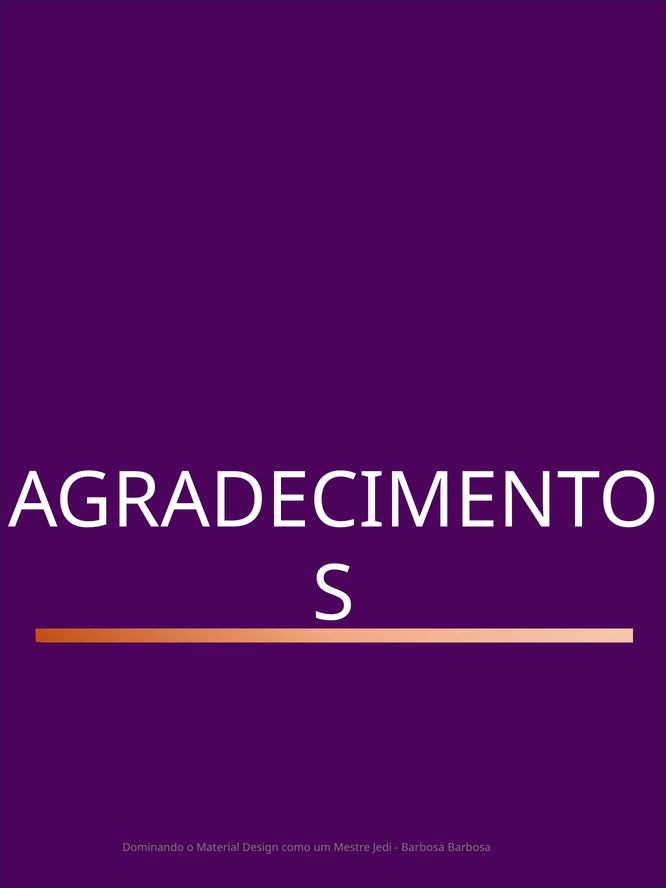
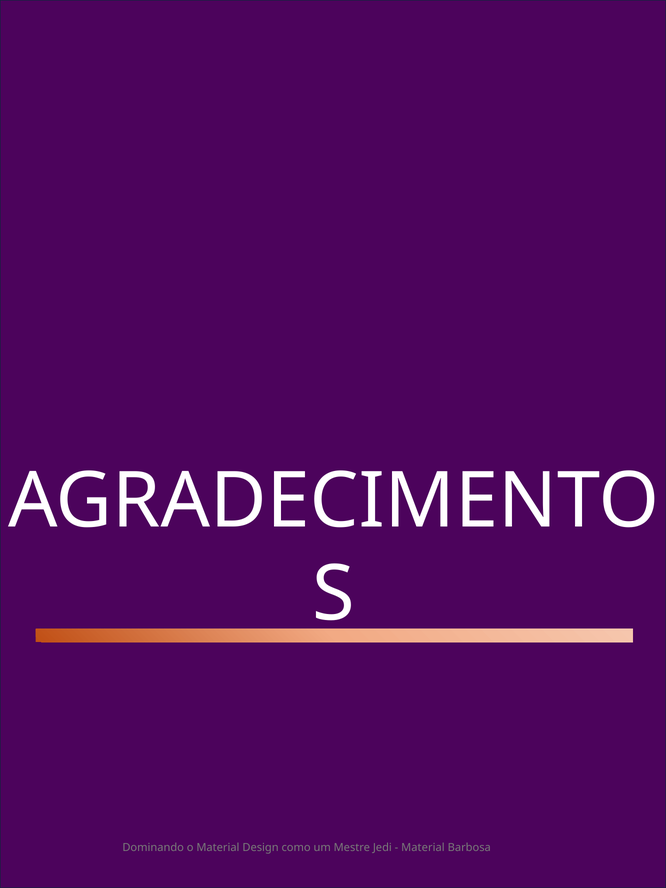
Barbosa: Barbosa -> Material (423, 847)
